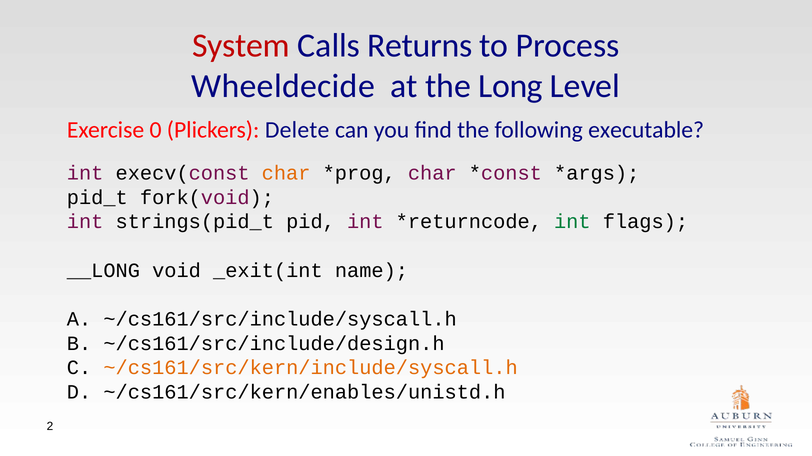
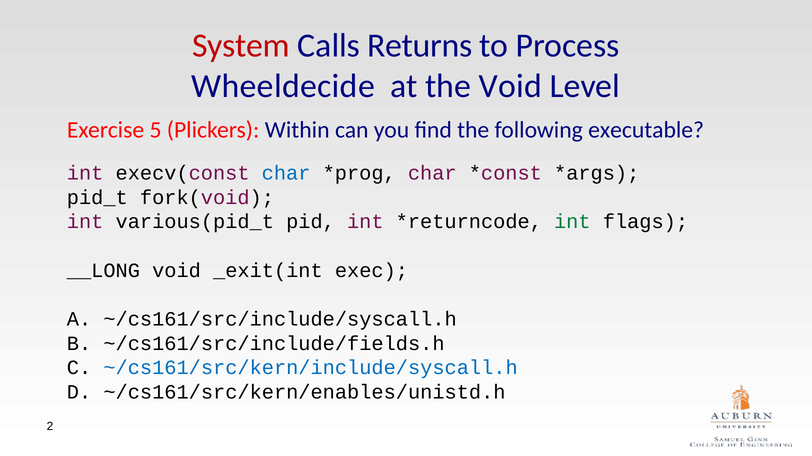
the Long: Long -> Void (510, 86)
0: 0 -> 5 (156, 130)
Delete: Delete -> Within (297, 130)
char colour: orange -> blue (286, 173)
strings(pid_t: strings(pid_t -> various(pid_t (195, 222)
name: name -> exec (371, 271)
~/cs161/src/include/design.h: ~/cs161/src/include/design.h -> ~/cs161/src/include/fields.h (274, 344)
~/cs161/src/kern/include/syscall.h colour: orange -> blue (311, 368)
